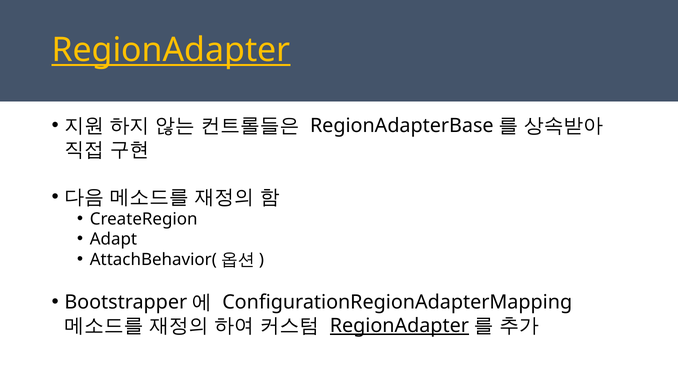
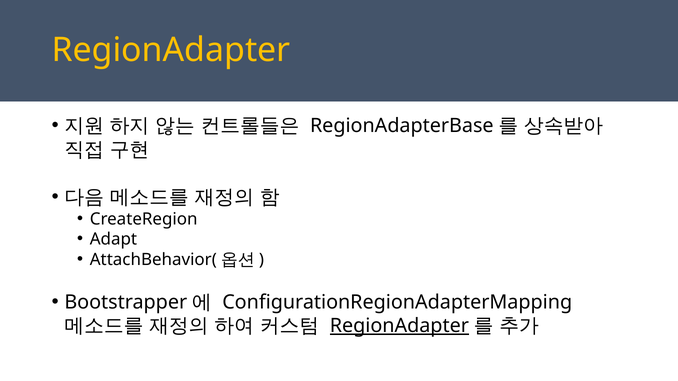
RegionAdapter underline: present -> none (171, 50)
